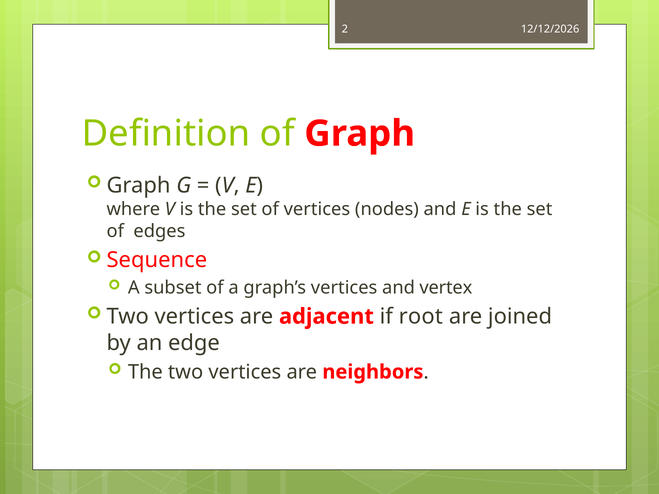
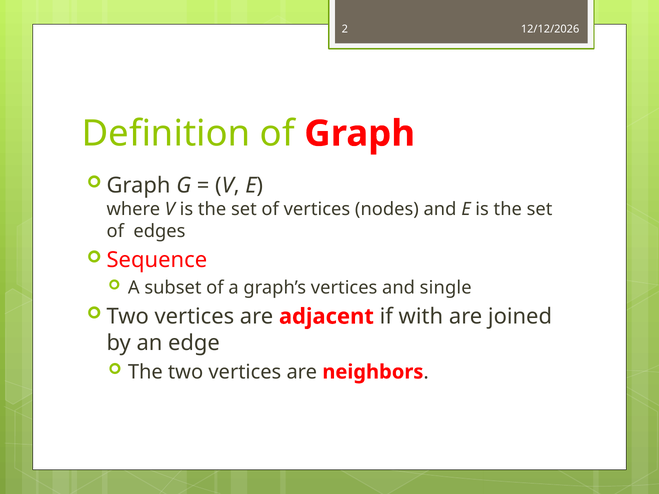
vertex: vertex -> single (446, 288)
root: root -> with (421, 317)
